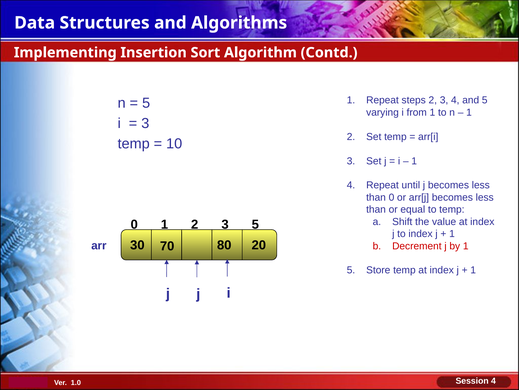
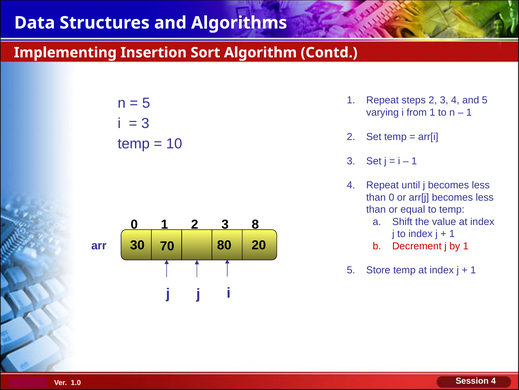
0 5: 5 -> 8 (255, 224)
